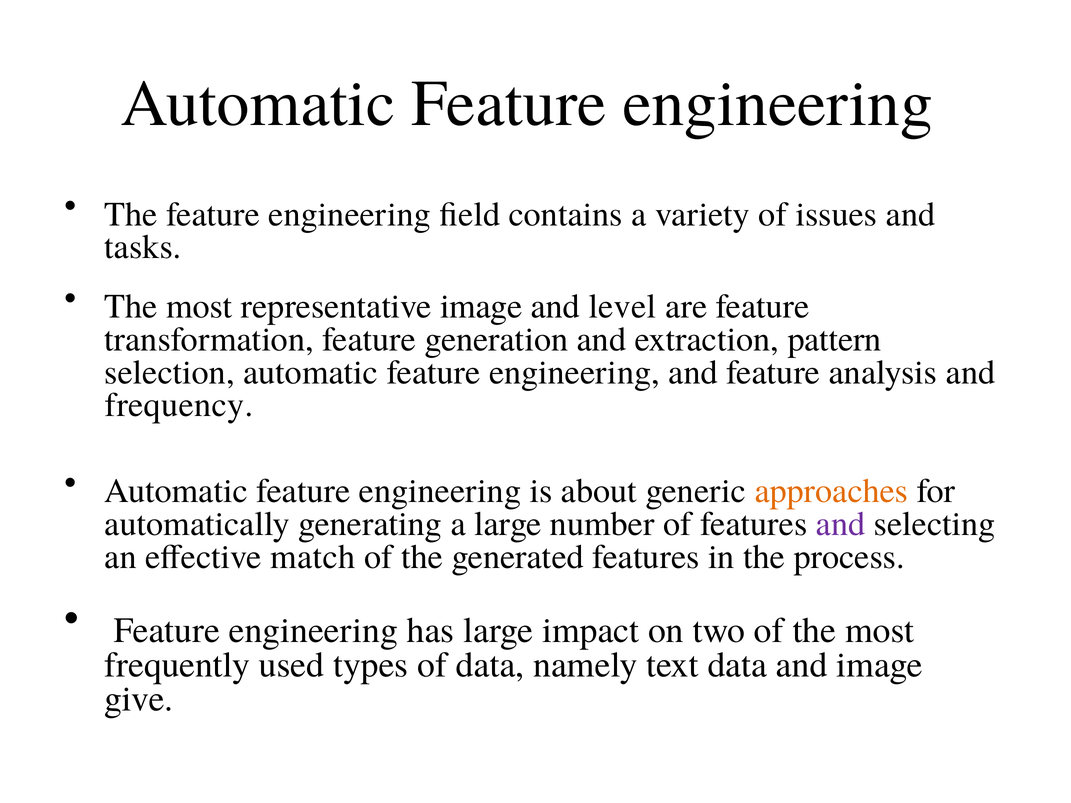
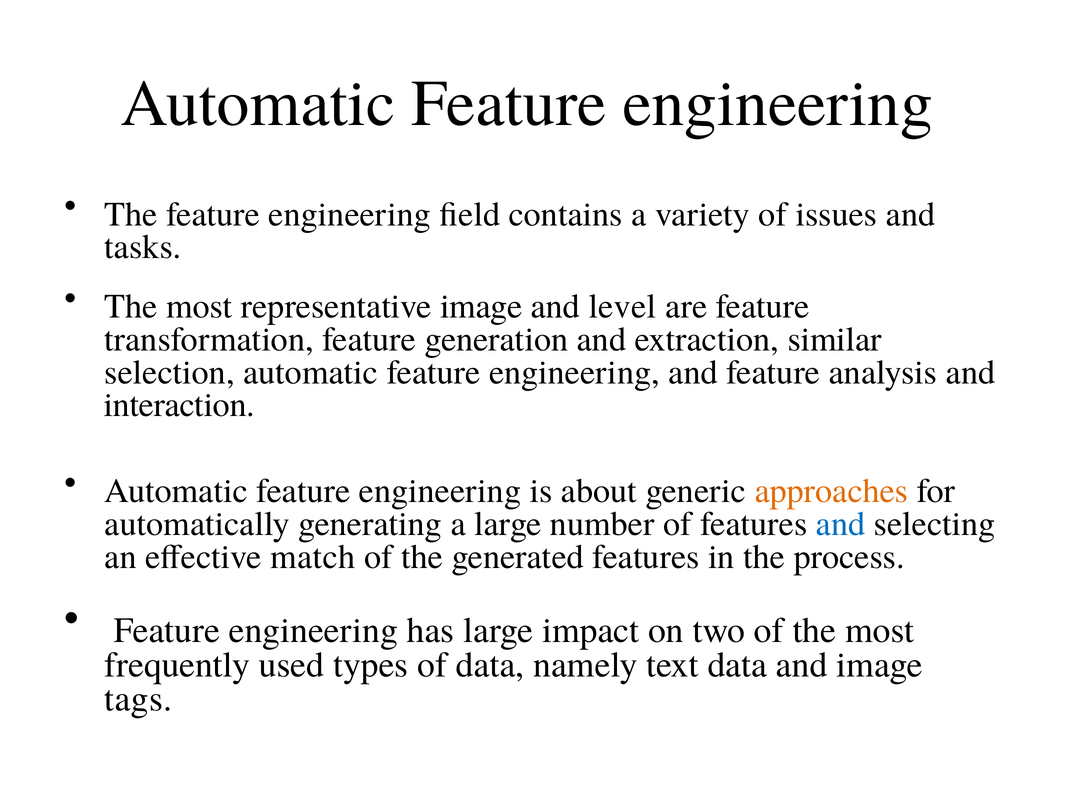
pattern: pattern -> similar (835, 340)
frequency: frequency -> interaction (179, 405)
and colour: purple -> blue (841, 524)
give: give -> tags (138, 699)
